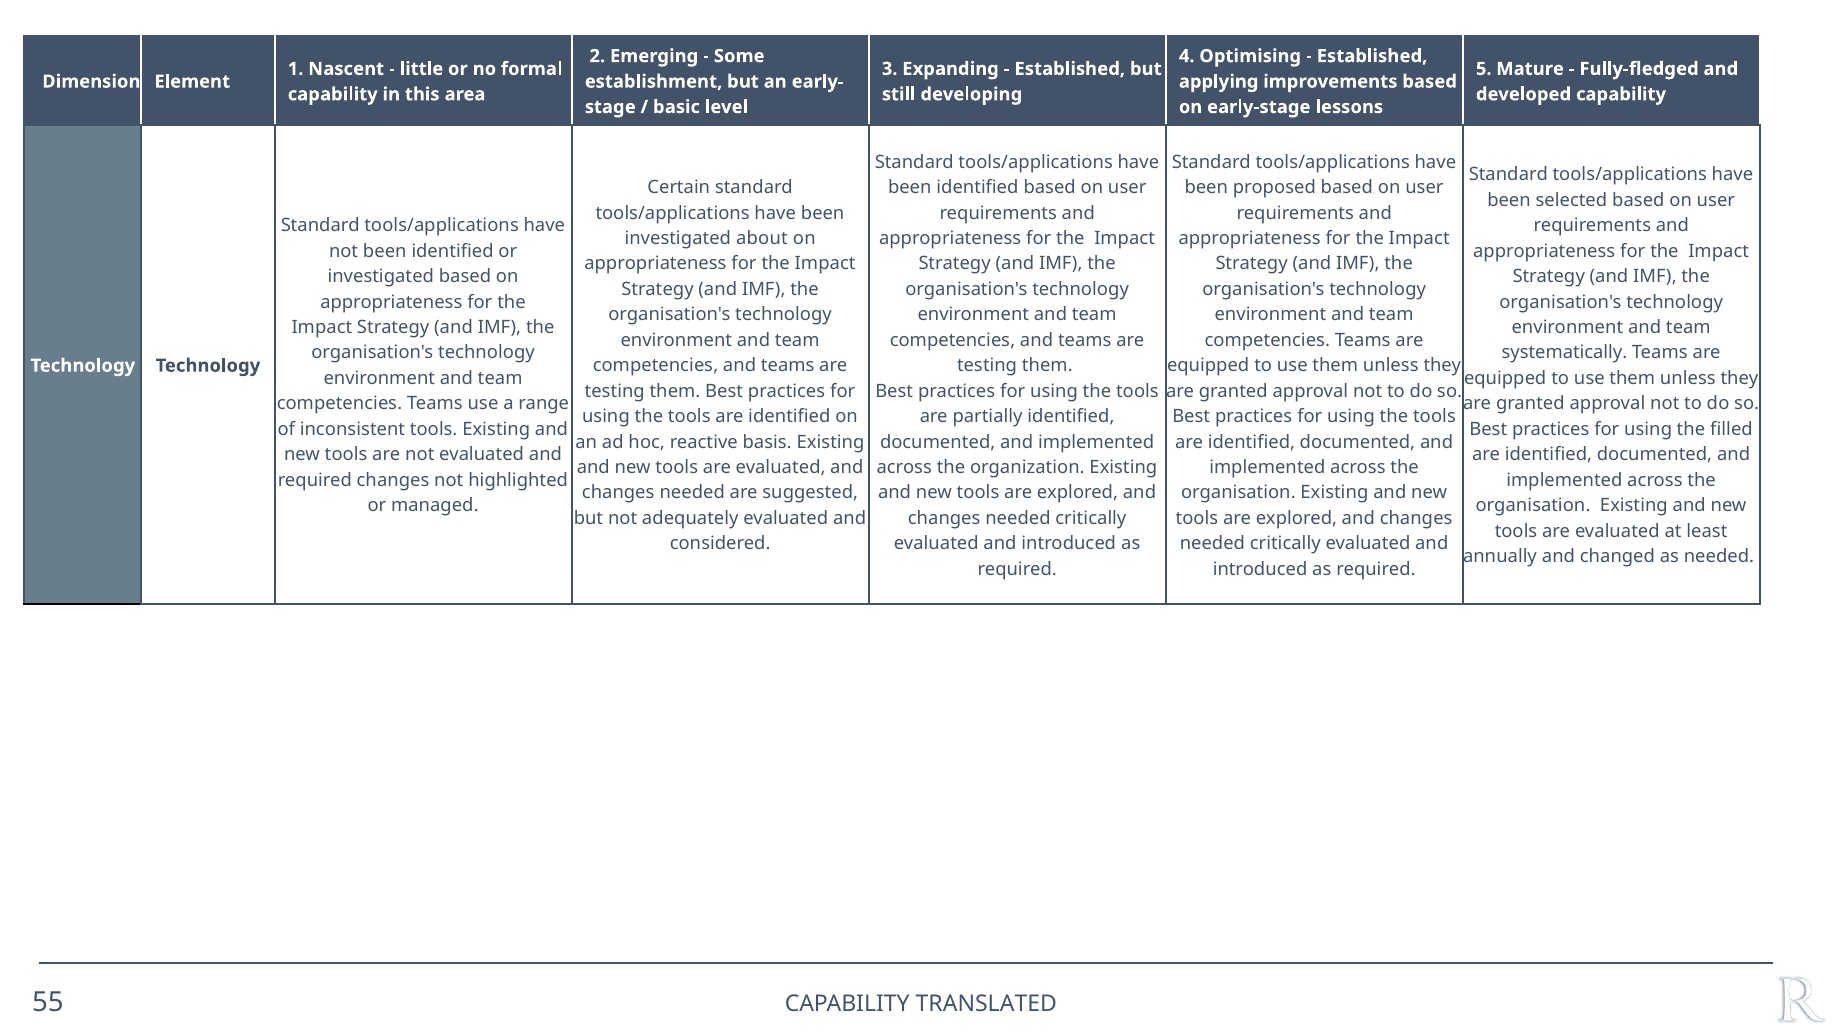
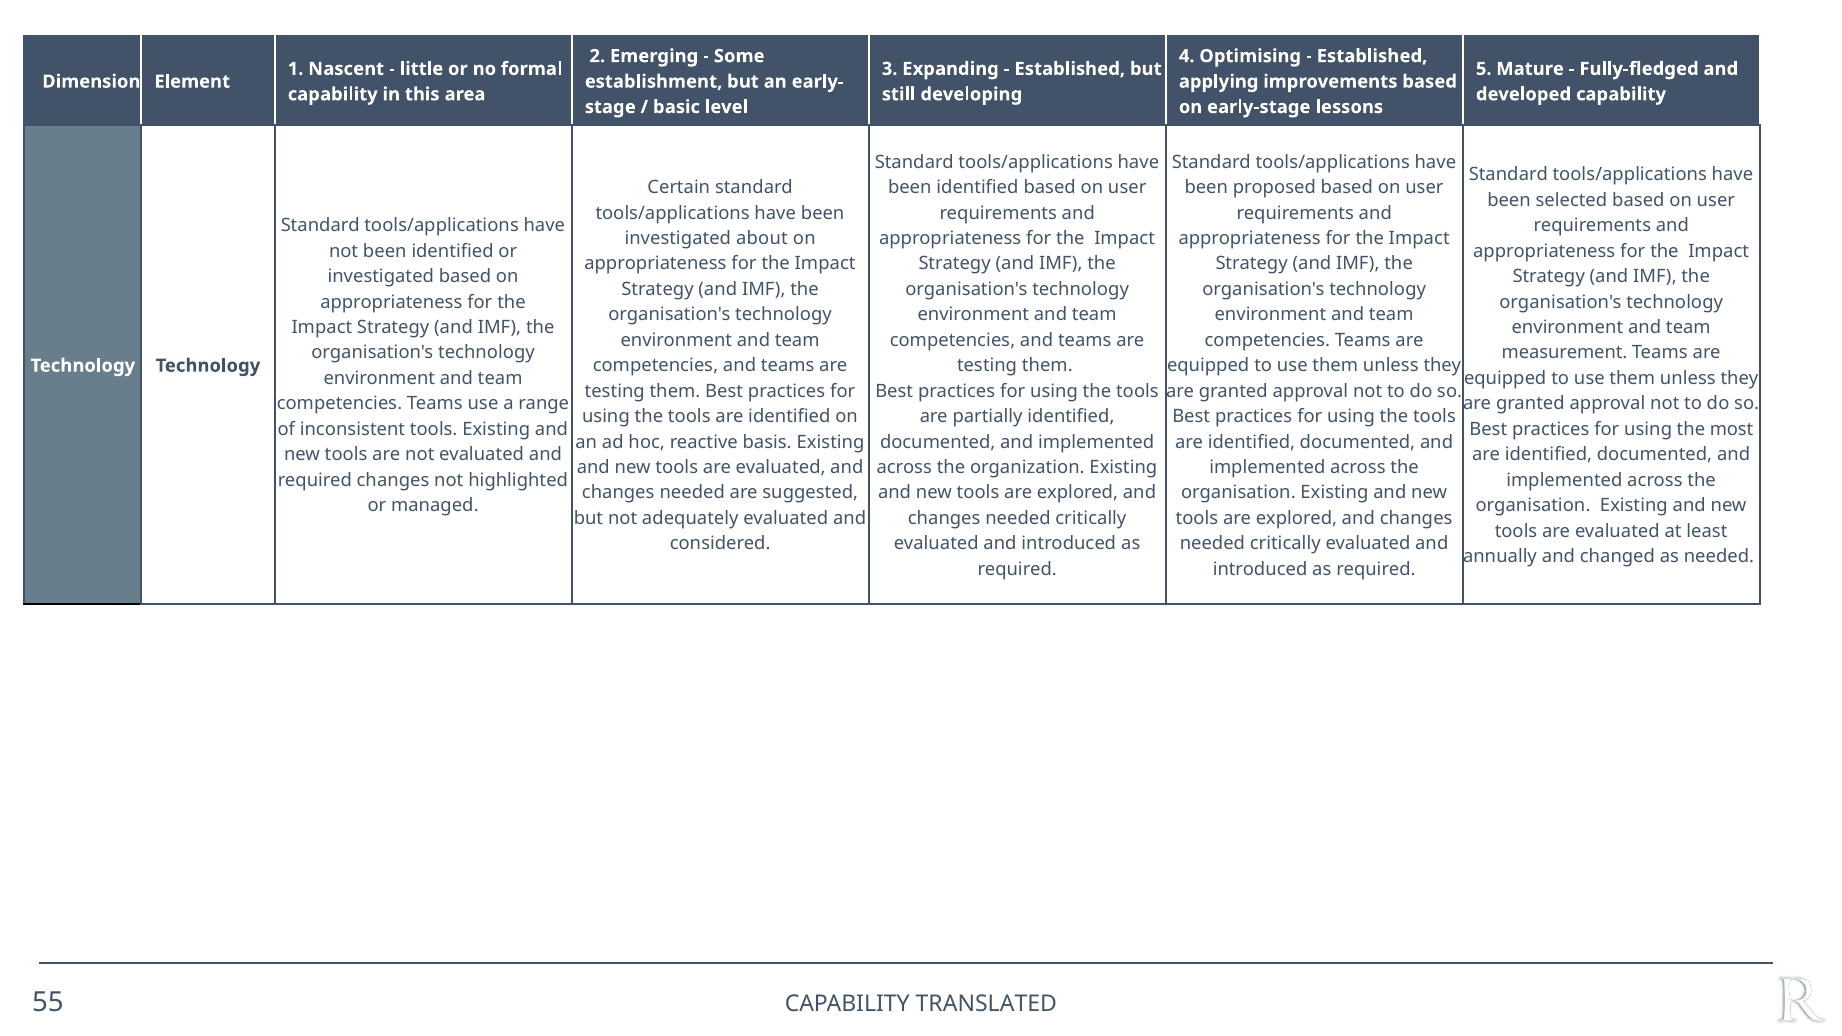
systematically: systematically -> measurement (1564, 353)
filled: filled -> most (1732, 429)
